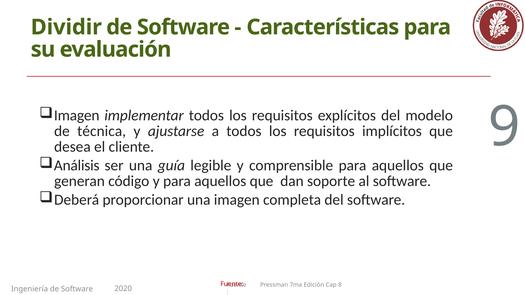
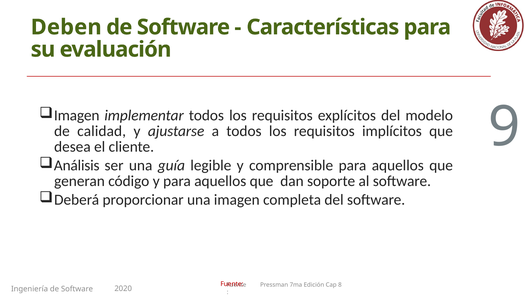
Dividir: Dividir -> Deben (66, 27)
técnica: técnica -> calidad (102, 131)
